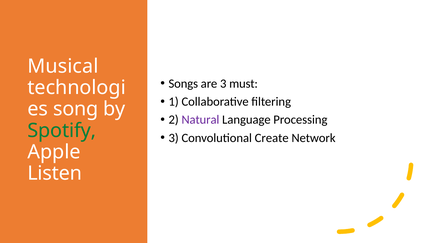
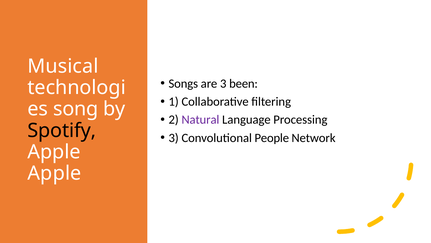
must: must -> been (244, 83)
Spotify colour: green -> black (62, 130)
Create: Create -> People (272, 138)
Listen: Listen -> Apple (54, 173)
